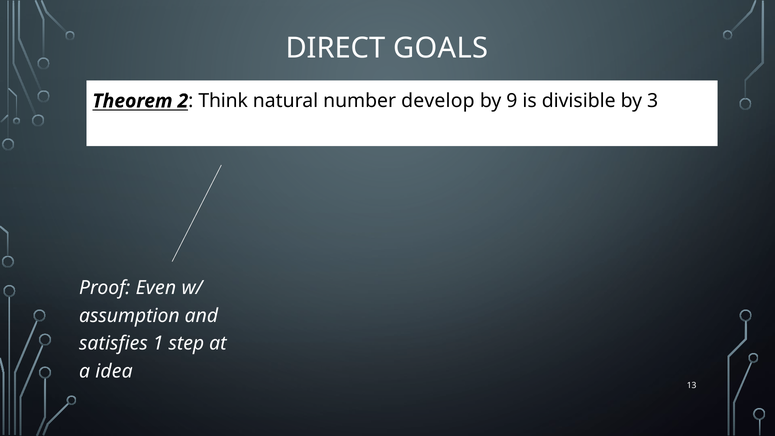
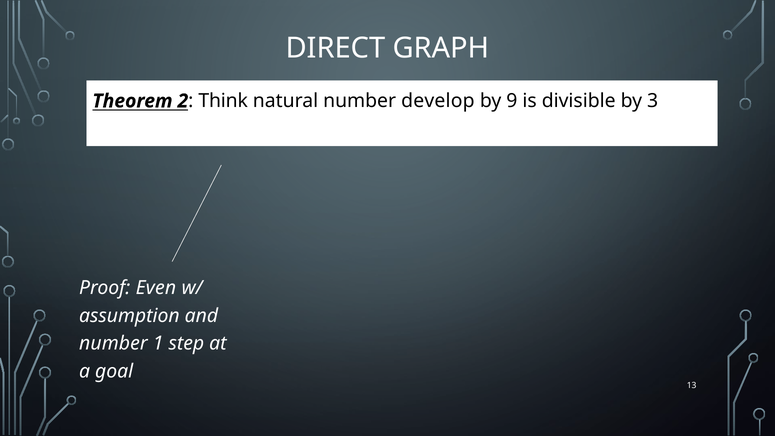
GOALS: GOALS -> GRAPH (441, 48)
satisfies: satisfies -> number (113, 343)
idea: idea -> goal (114, 371)
